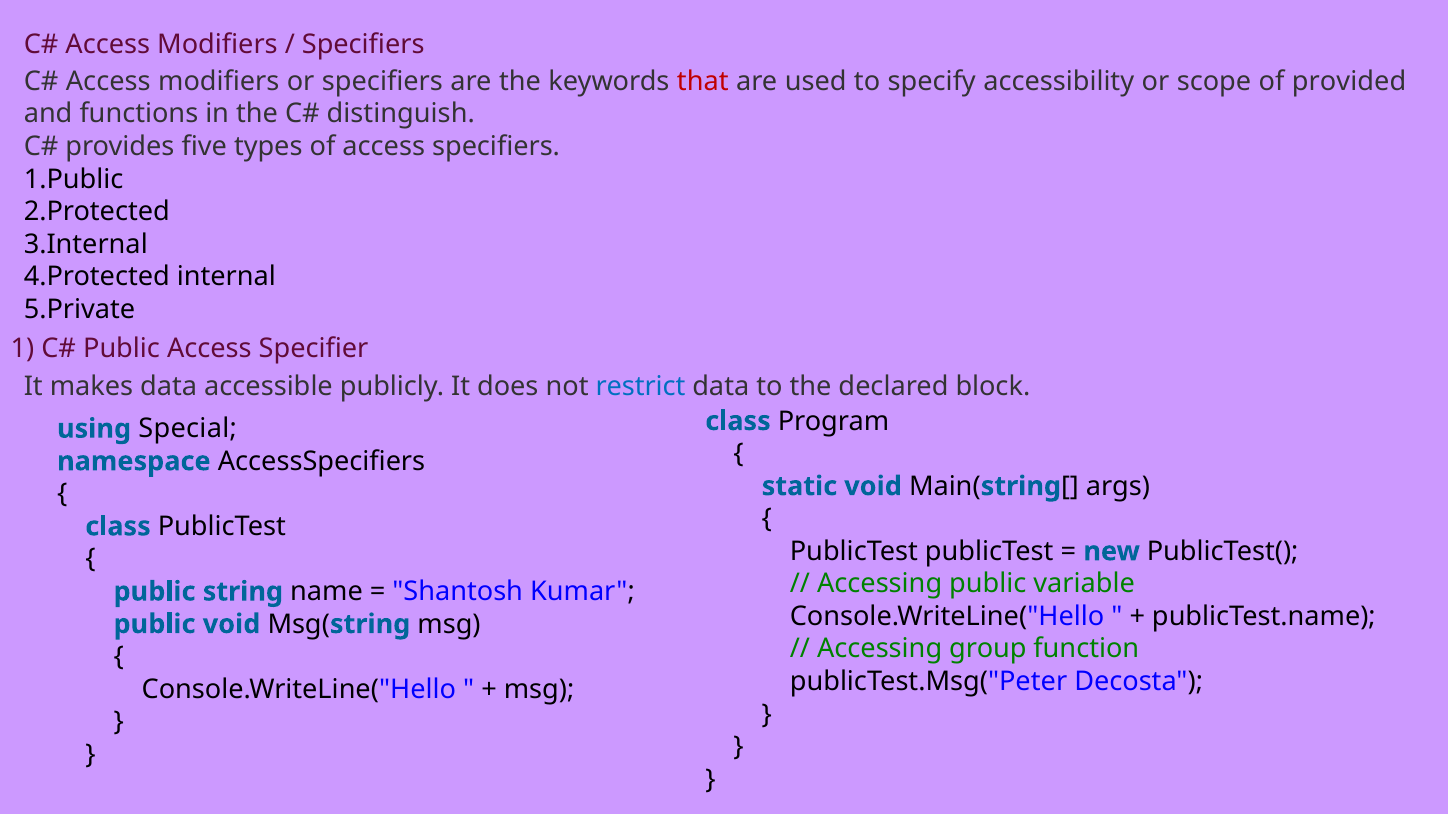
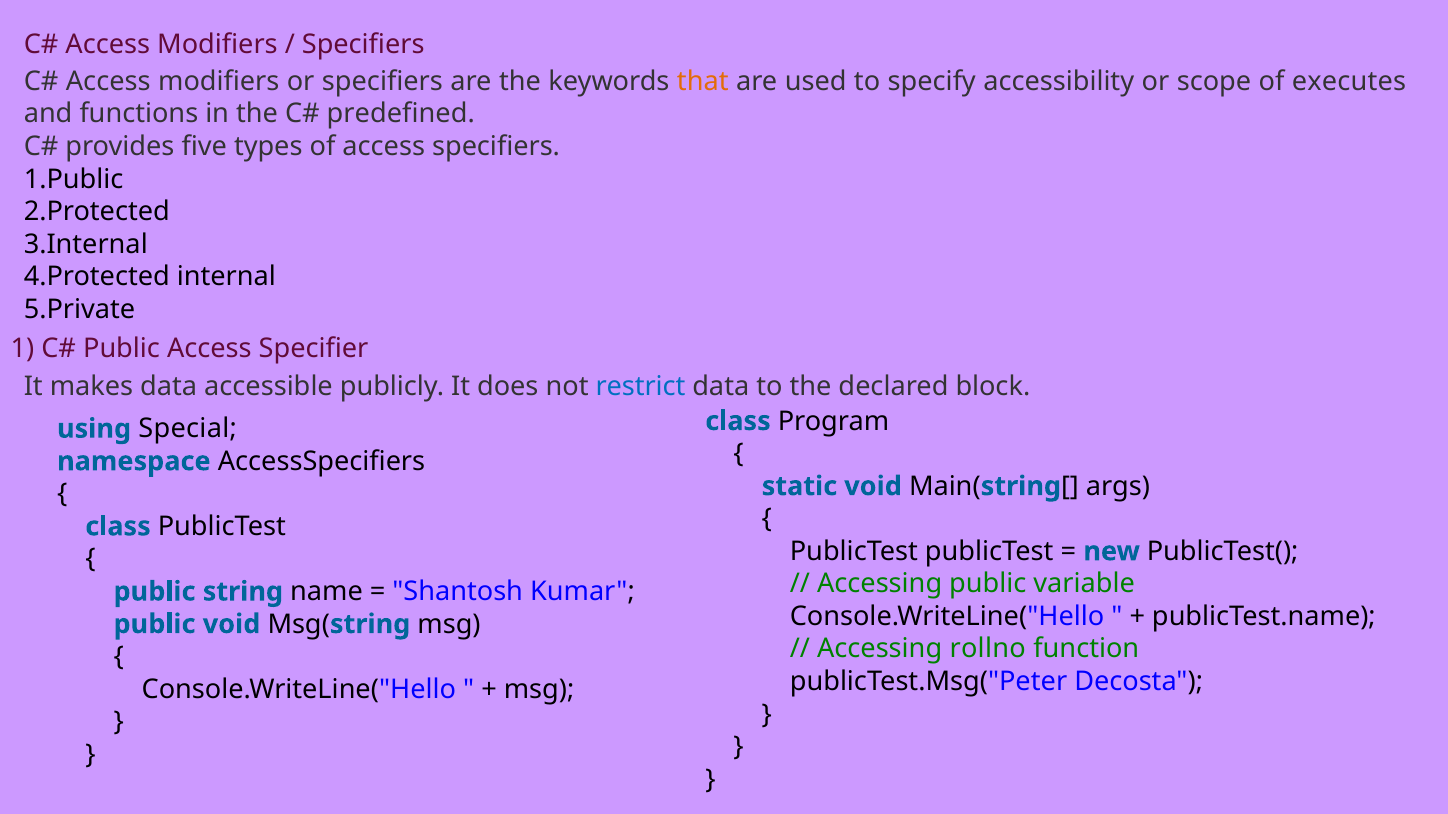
that colour: red -> orange (703, 81)
provided: provided -> executes (1349, 81)
distinguish: distinguish -> predefined (401, 114)
group: group -> rollno (988, 649)
